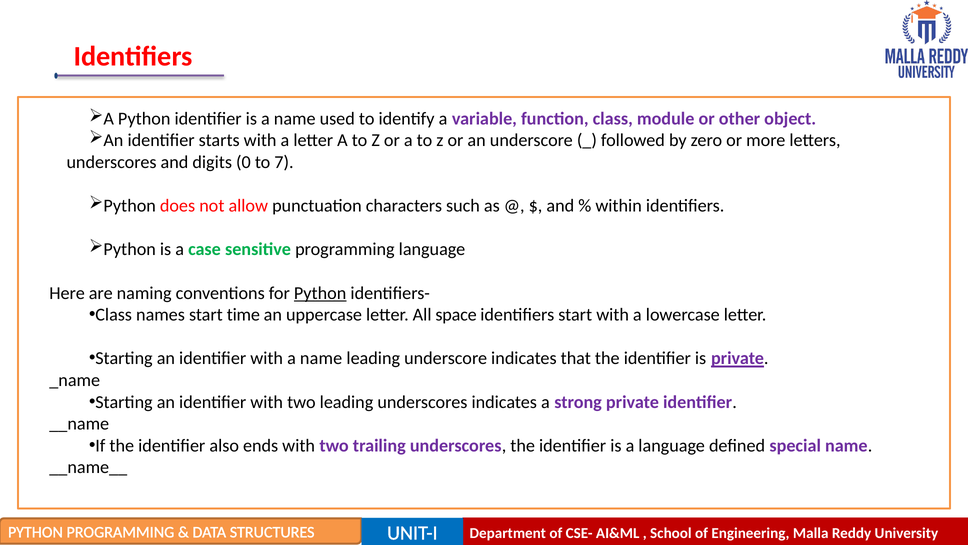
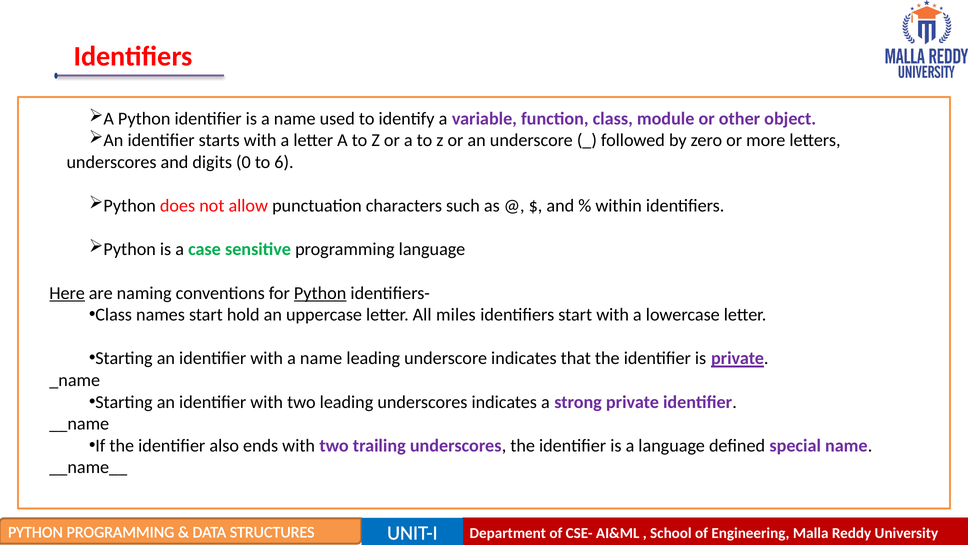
7: 7 -> 6 (284, 162)
Here underline: none -> present (67, 293)
time: time -> hold (243, 315)
space: space -> miles (456, 315)
